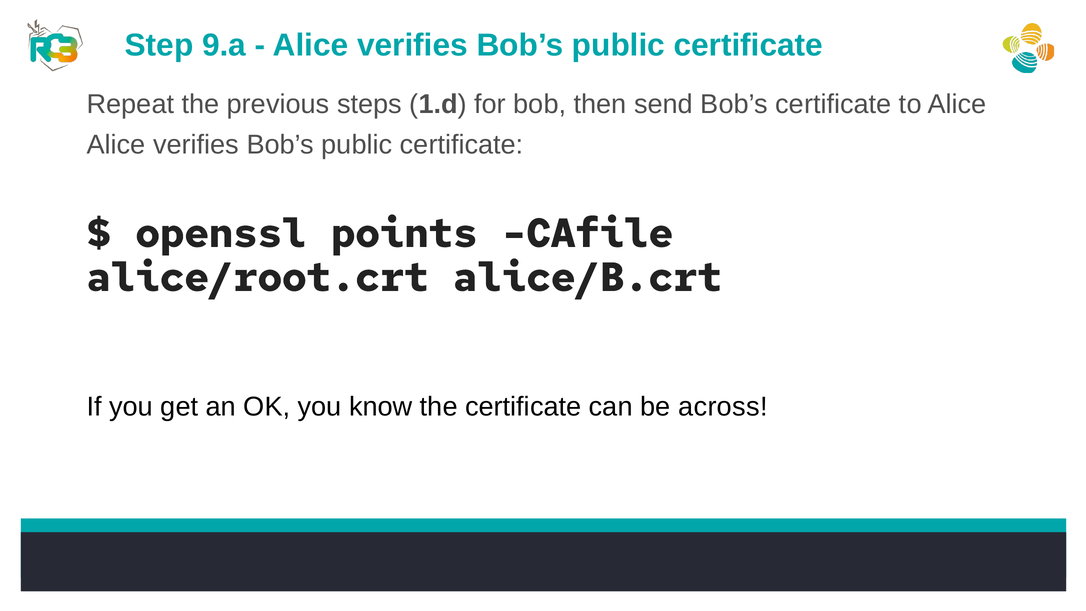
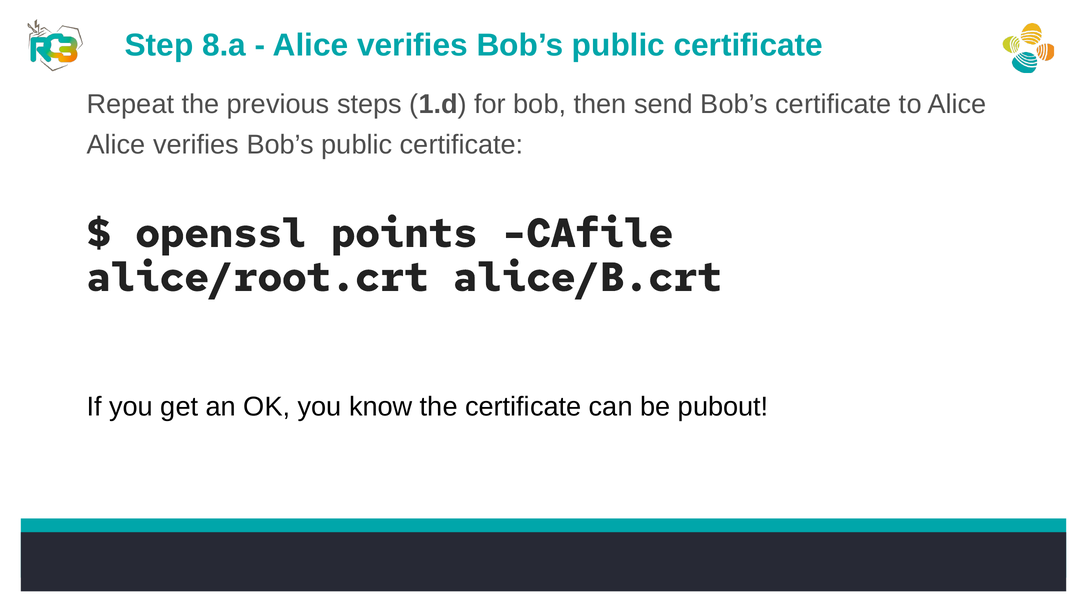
9.a: 9.a -> 8.a (224, 45)
across: across -> pubout (723, 407)
